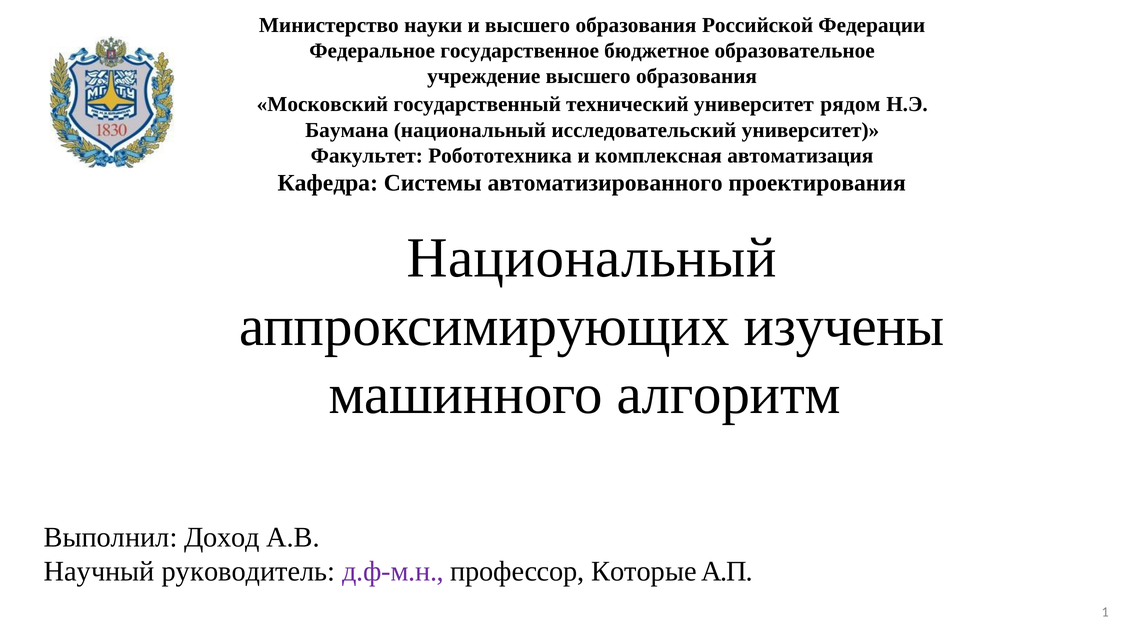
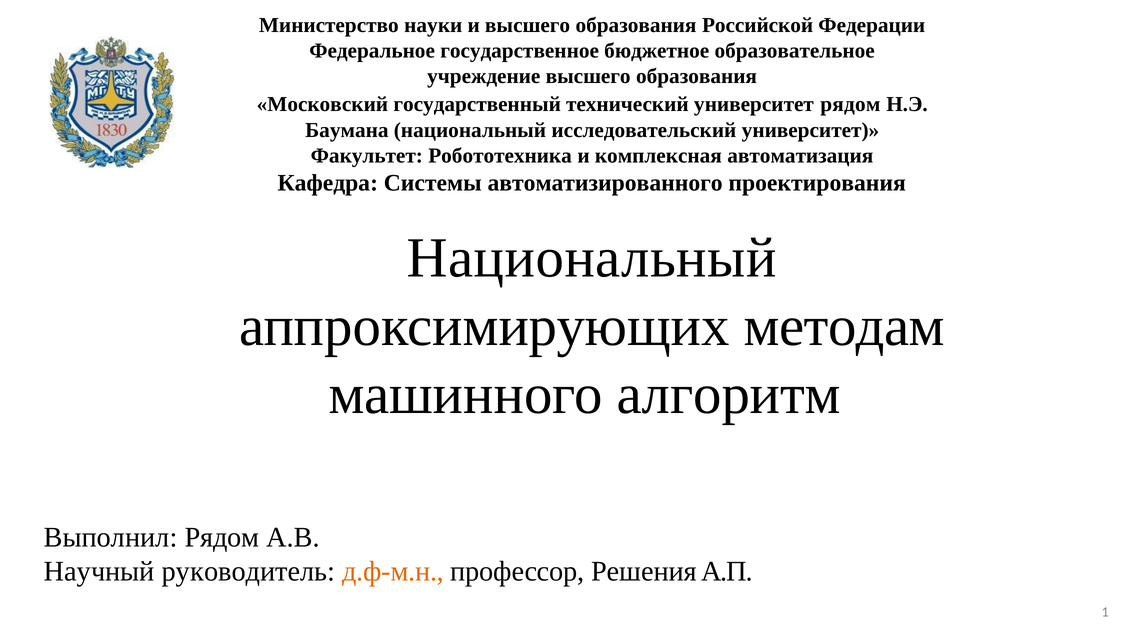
изучены: изучены -> методам (844, 326)
Выполнил Доход: Доход -> Рядом (222, 537)
д.ф-м.н colour: purple -> orange (393, 571)
Которые: Которые -> Решения (644, 571)
